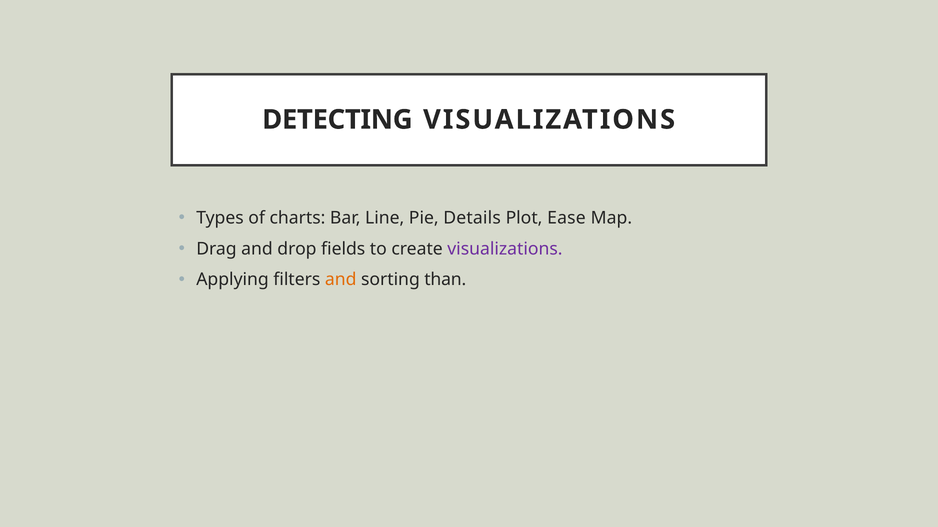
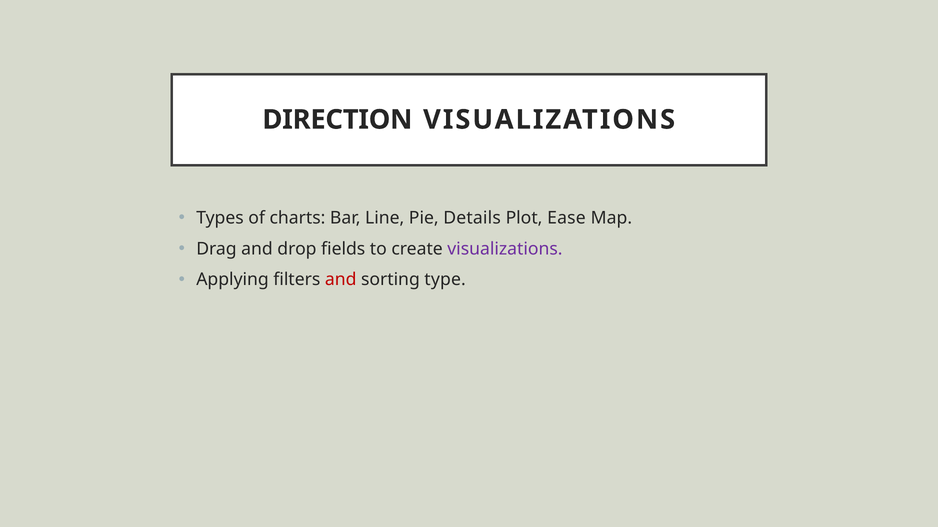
DETECTING: DETECTING -> DIRECTION (337, 120)
and colour: orange -> red (341, 280)
than: than -> type (445, 280)
